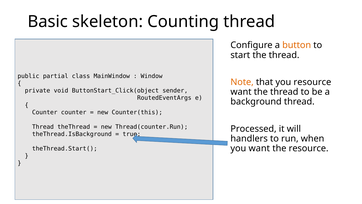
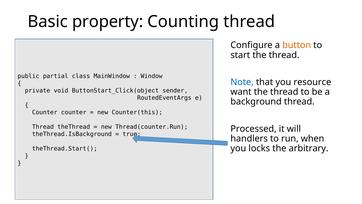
skeleton: skeleton -> property (108, 22)
Note colour: orange -> blue (242, 82)
you want: want -> locks (259, 148)
the resource: resource -> arbitrary (309, 148)
